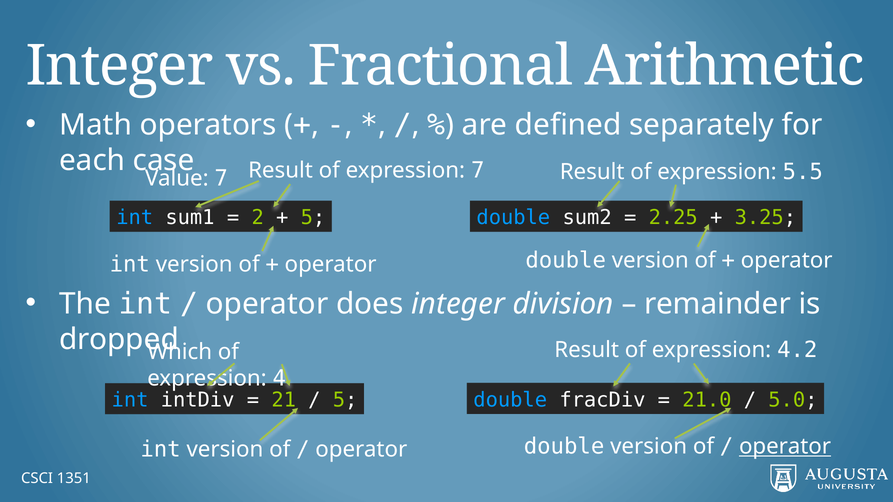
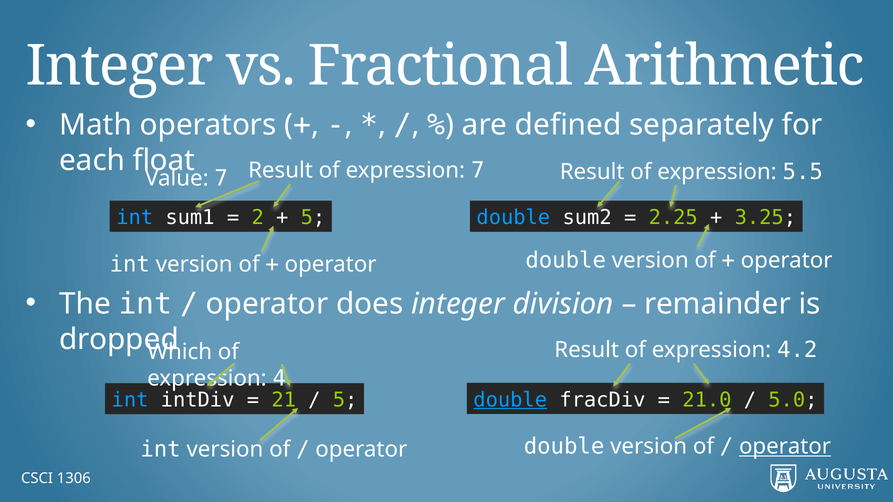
case: case -> float (164, 161)
double underline: none -> present (510, 400)
1351: 1351 -> 1306 (74, 479)
